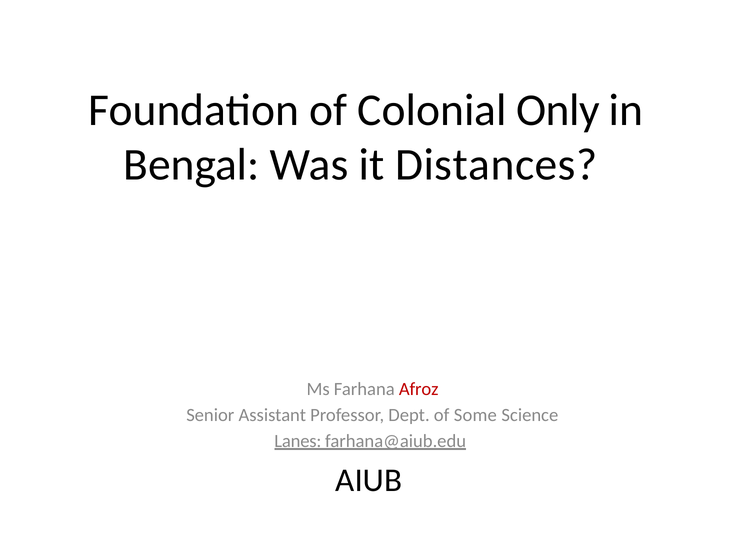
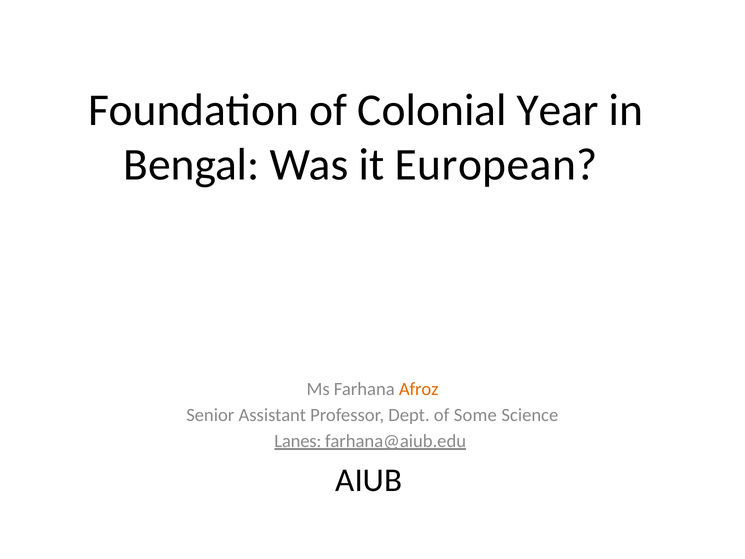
Only: Only -> Year (558, 110)
Distances: Distances -> European (496, 165)
Afroz colour: red -> orange (419, 389)
